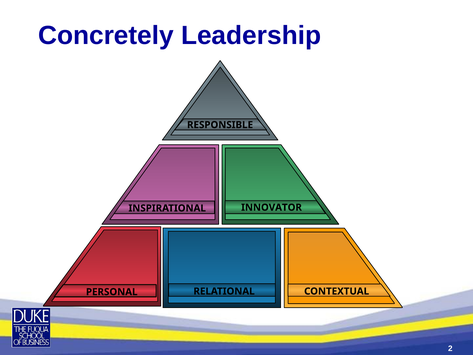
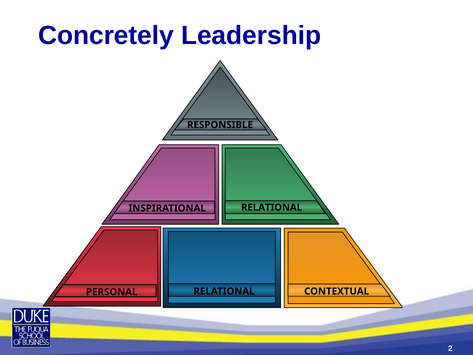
INSPIRATIONAL INNOVATOR: INNOVATOR -> RELATIONAL (272, 207)
